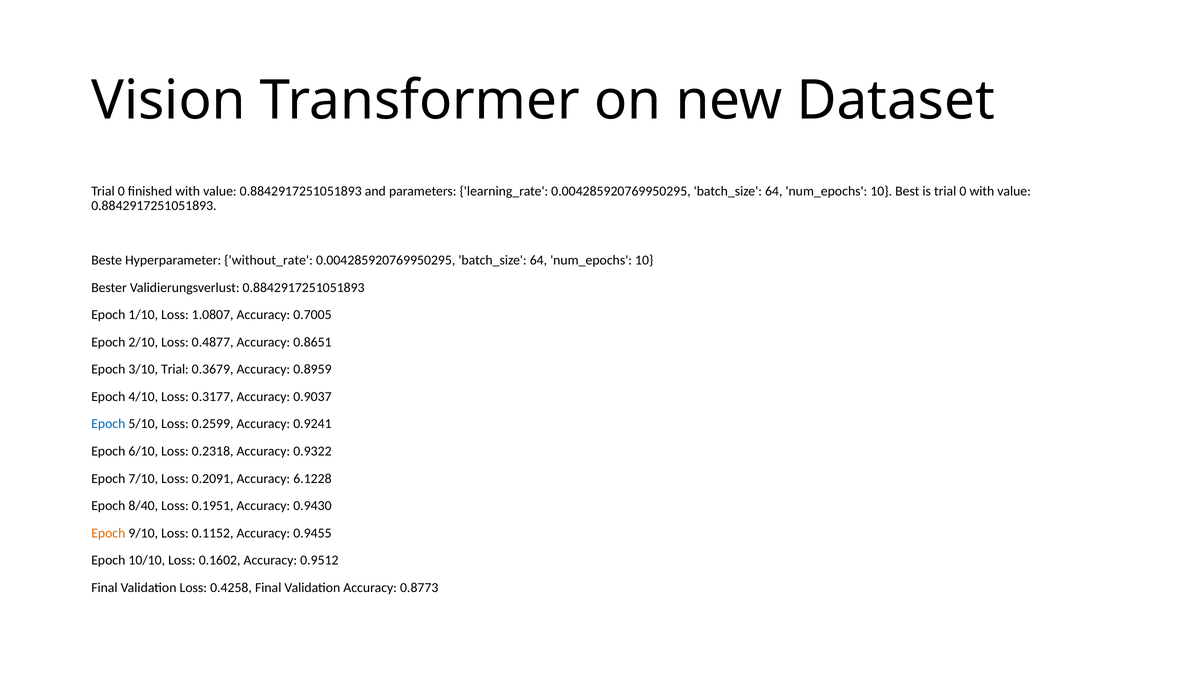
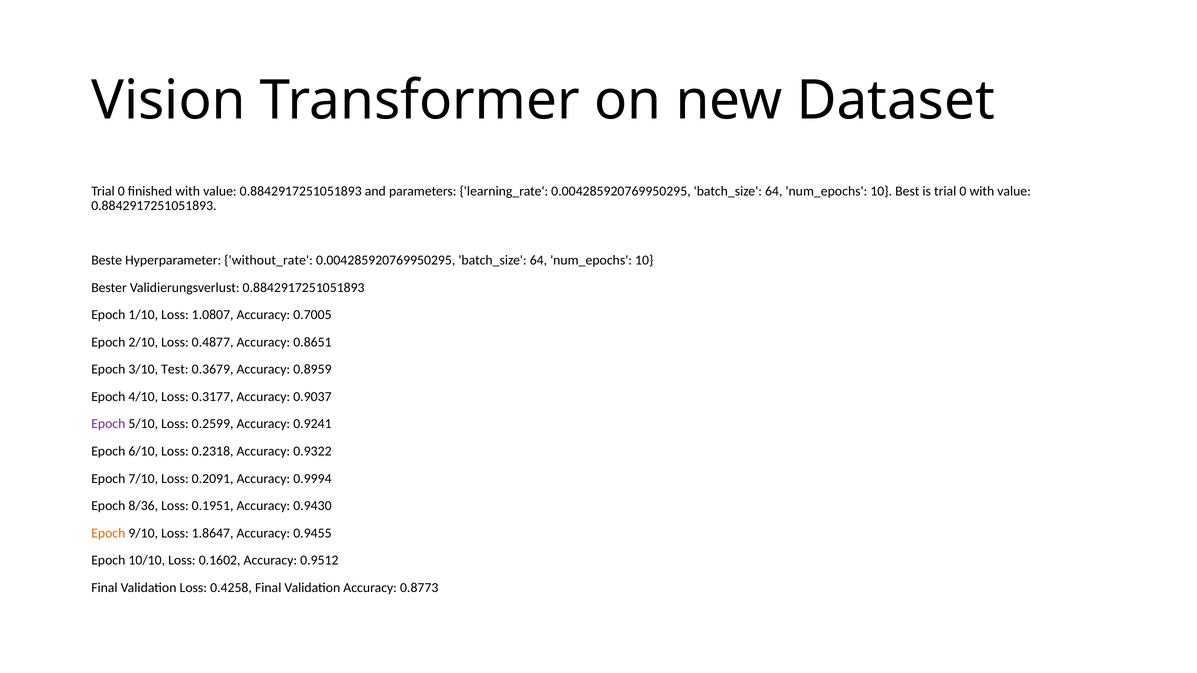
3/10 Trial: Trial -> Test (175, 370)
Epoch colour: blue -> purple (108, 424)
6.1228: 6.1228 -> 0.9994 (312, 479)
8/40: 8/40 -> 8/36 (143, 506)
0.1152: 0.1152 -> 1.8647 (213, 533)
